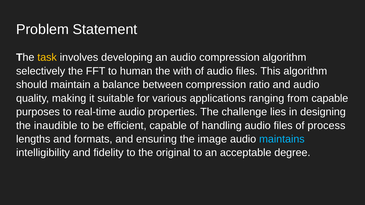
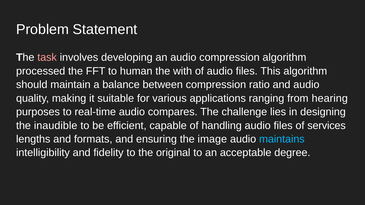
task colour: yellow -> pink (47, 58)
selectively: selectively -> processed (41, 71)
from capable: capable -> hearing (330, 98)
properties: properties -> compares (173, 112)
process: process -> services (327, 126)
